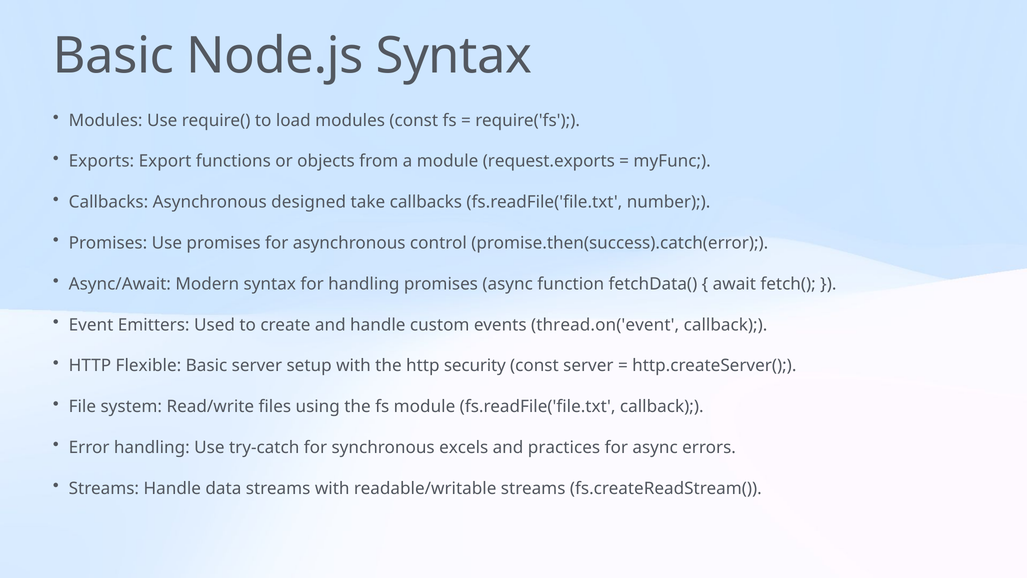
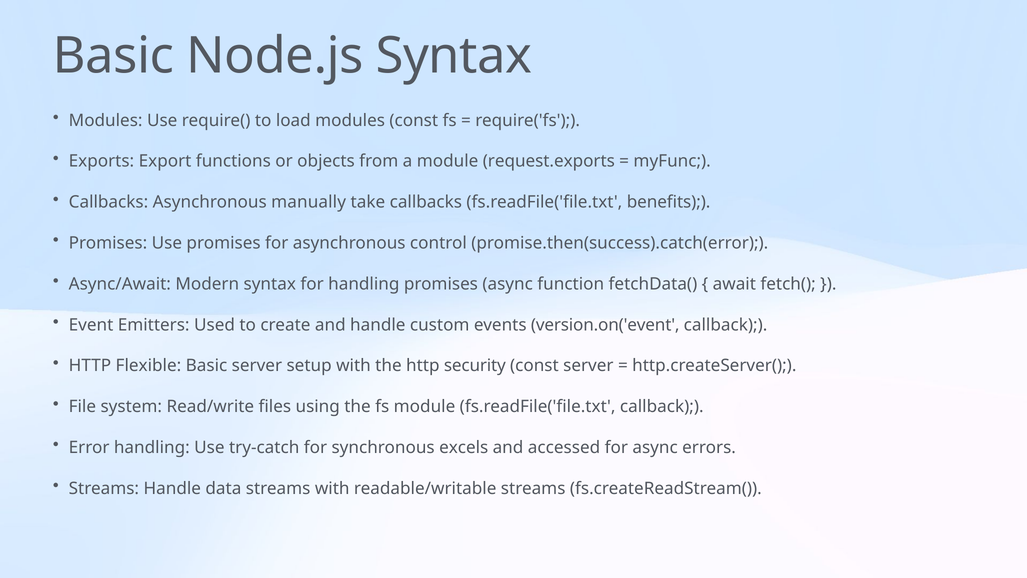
designed: designed -> manually (309, 202)
number: number -> benefits (669, 202)
thread.on('event: thread.on('event -> version.on('event (605, 325)
practices: practices -> accessed (564, 447)
